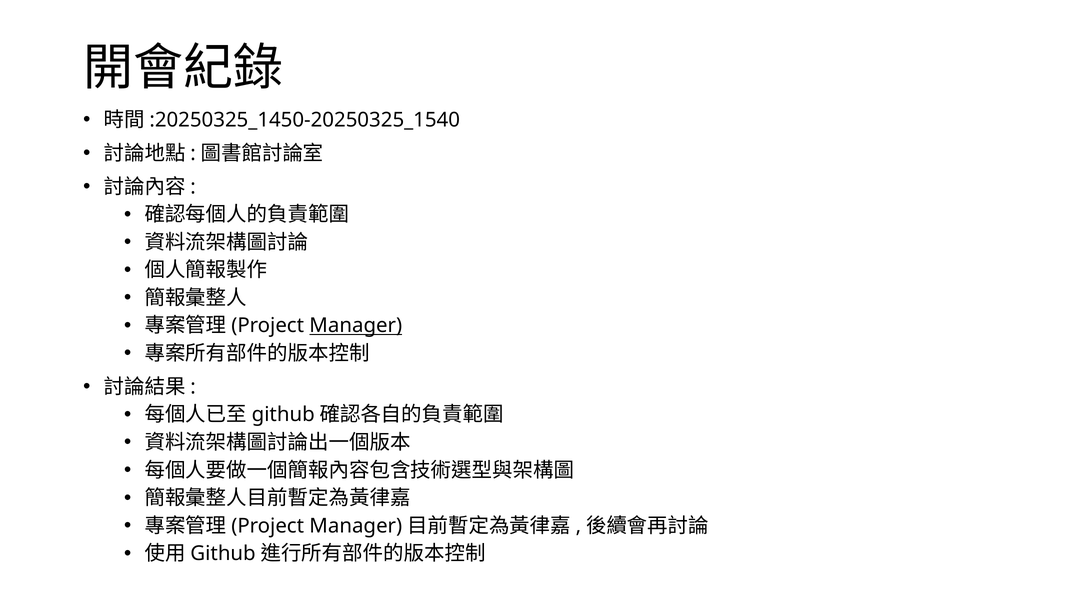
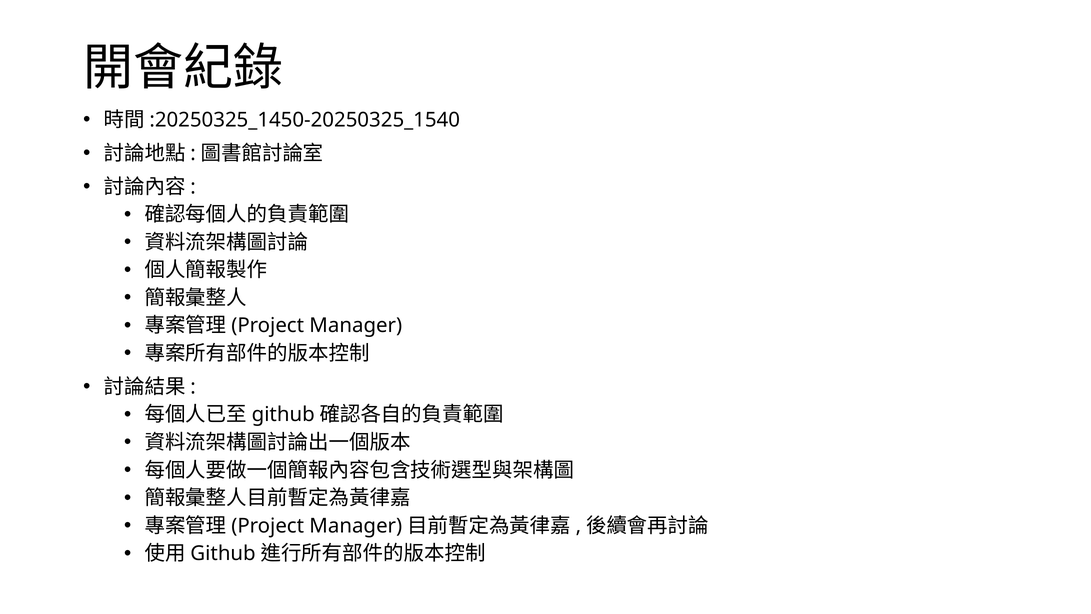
Manager underline: present -> none (356, 326)
